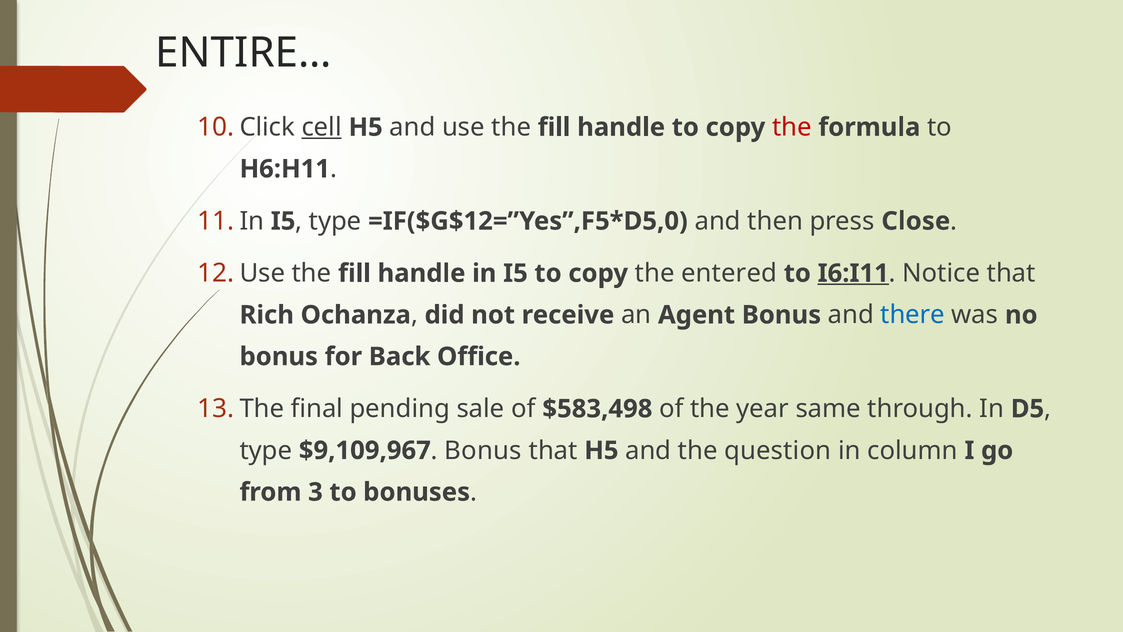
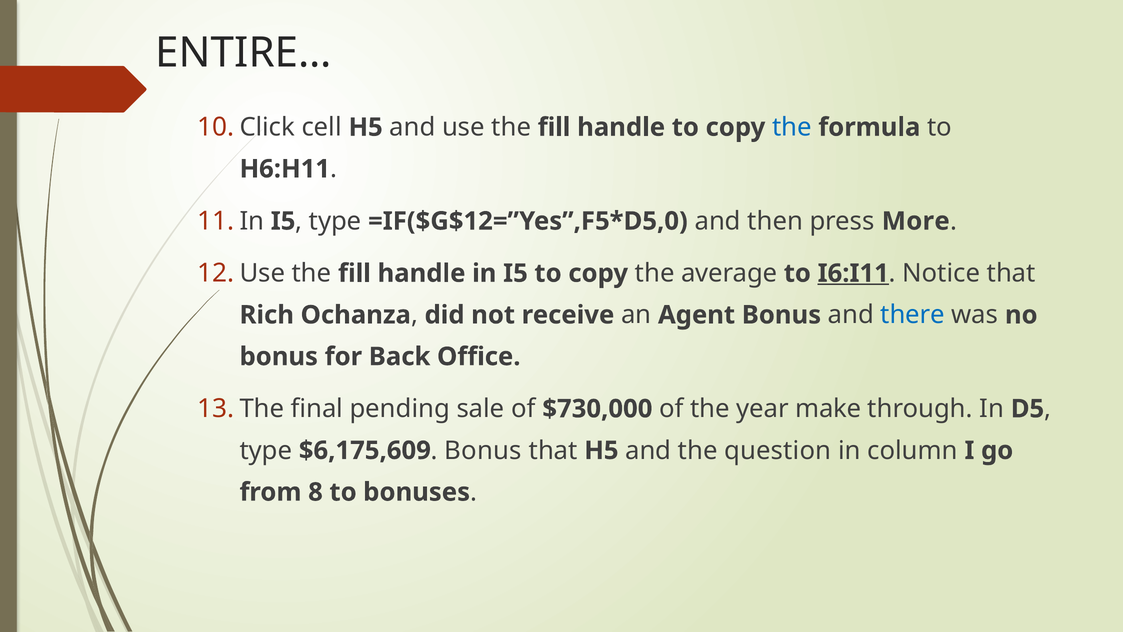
cell underline: present -> none (322, 127)
the colour: red -> blue (792, 127)
Close: Close -> More (916, 221)
entered: entered -> average (729, 273)
$583,498: $583,498 -> $730,000 (597, 409)
same: same -> make (828, 409)
$9,109,967: $9,109,967 -> $6,175,609 (365, 450)
3: 3 -> 8 (315, 492)
